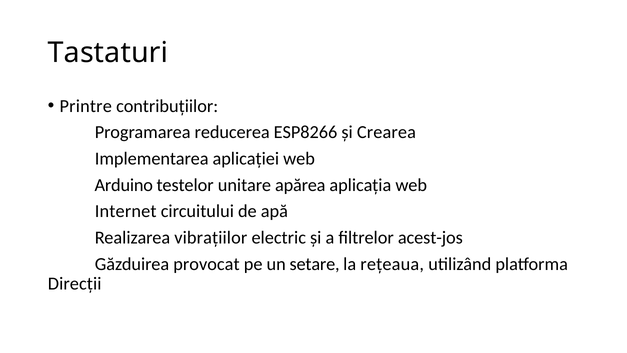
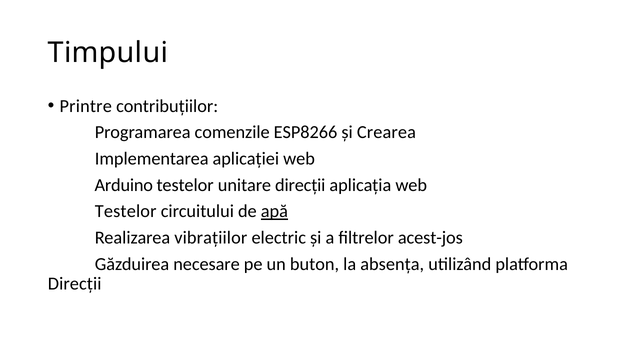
Tastaturi: Tastaturi -> Timpului (108, 53)
reducerea: reducerea -> comenzile (232, 132)
unitare apărea: apărea -> direcții (300, 185)
Internet: Internet -> Testelor (126, 211)
apă underline: none -> present (274, 211)
provocat: provocat -> necesare (207, 264)
setare: setare -> buton (314, 264)
rețeaua: rețeaua -> absența (392, 264)
